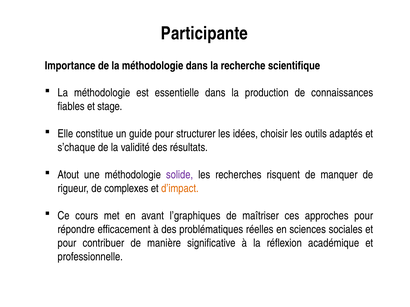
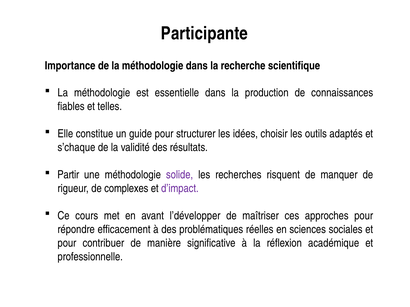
stage: stage -> telles (110, 107)
Atout: Atout -> Partir (68, 175)
d’impact colour: orange -> purple (180, 189)
l’graphiques: l’graphiques -> l’développer (195, 216)
